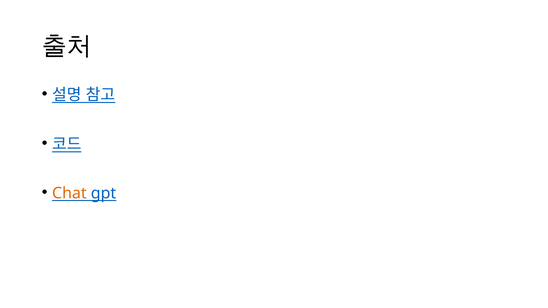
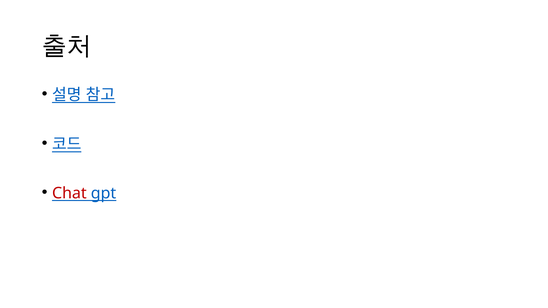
Chat colour: orange -> red (69, 193)
